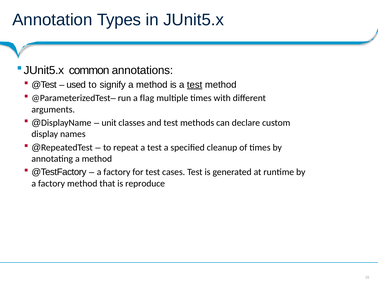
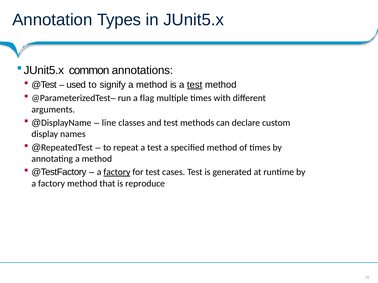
unit: unit -> line (109, 123)
specified cleanup: cleanup -> method (222, 148)
factory underline: none -> present (117, 172)
